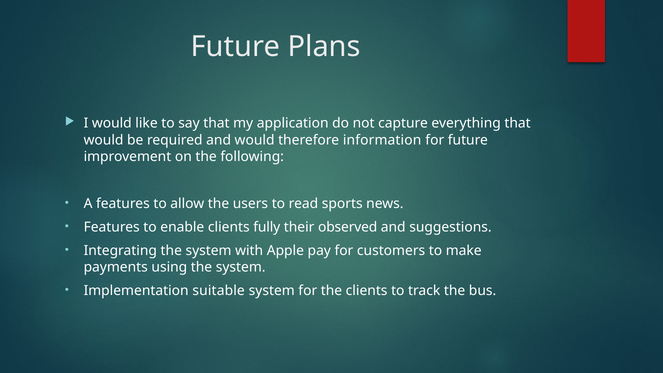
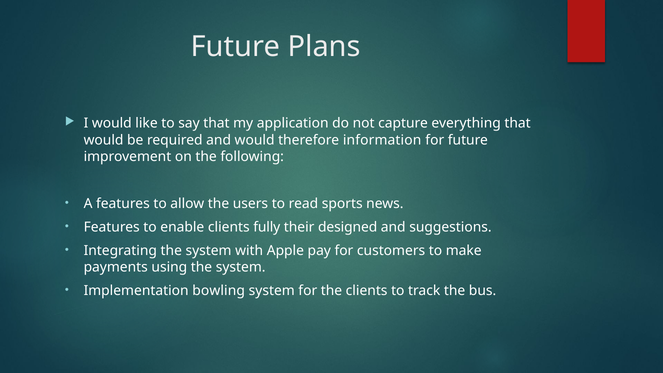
observed: observed -> designed (348, 227)
suitable: suitable -> bowling (219, 291)
